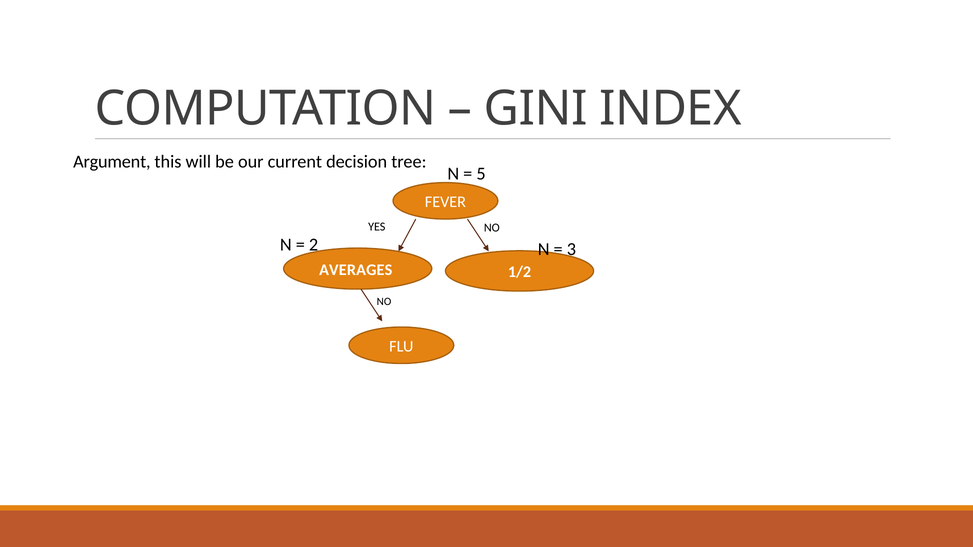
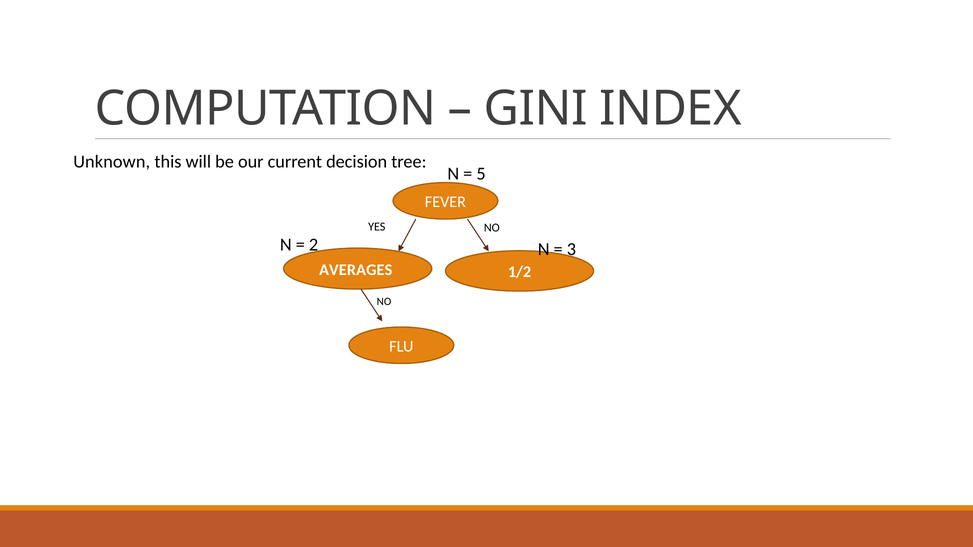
Argument: Argument -> Unknown (112, 162)
